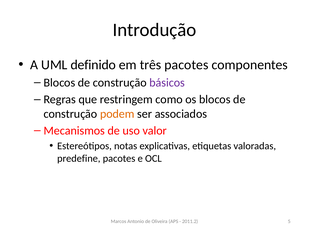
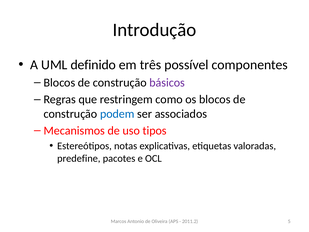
três pacotes: pacotes -> possível (186, 65)
podem colour: orange -> blue (117, 114)
valor: valor -> tipos (155, 131)
